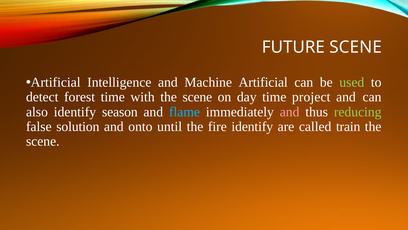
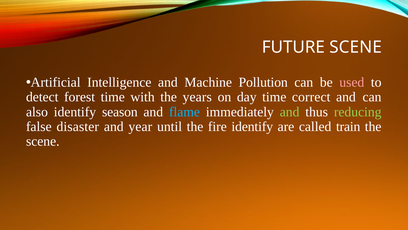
Machine Artificial: Artificial -> Pollution (263, 82)
used colour: light green -> pink (352, 82)
with the scene: scene -> years (197, 97)
project: project -> correct (311, 97)
and colour: pink -> light green (290, 112)
solution: solution -> disaster (78, 126)
onto: onto -> year (140, 126)
